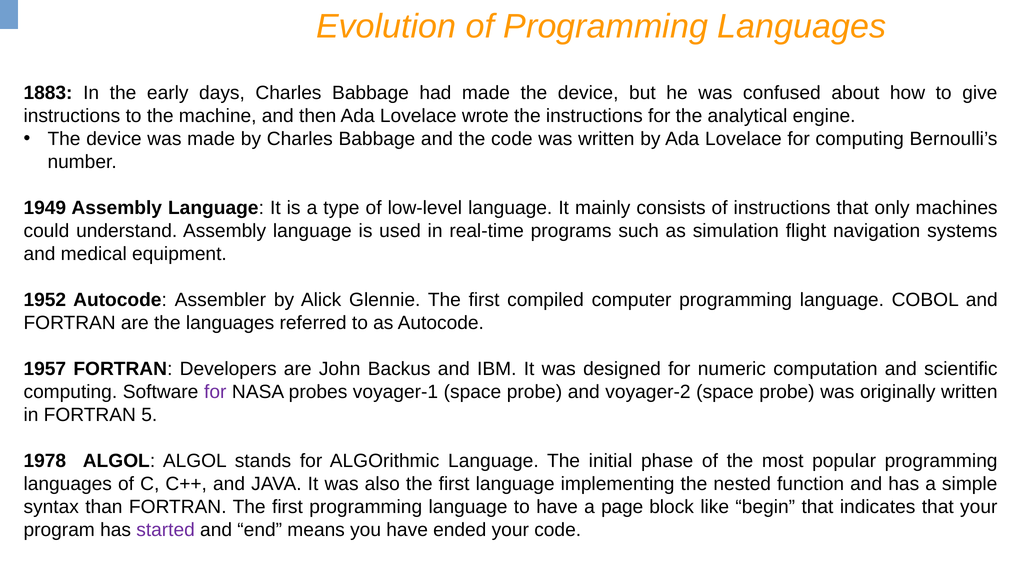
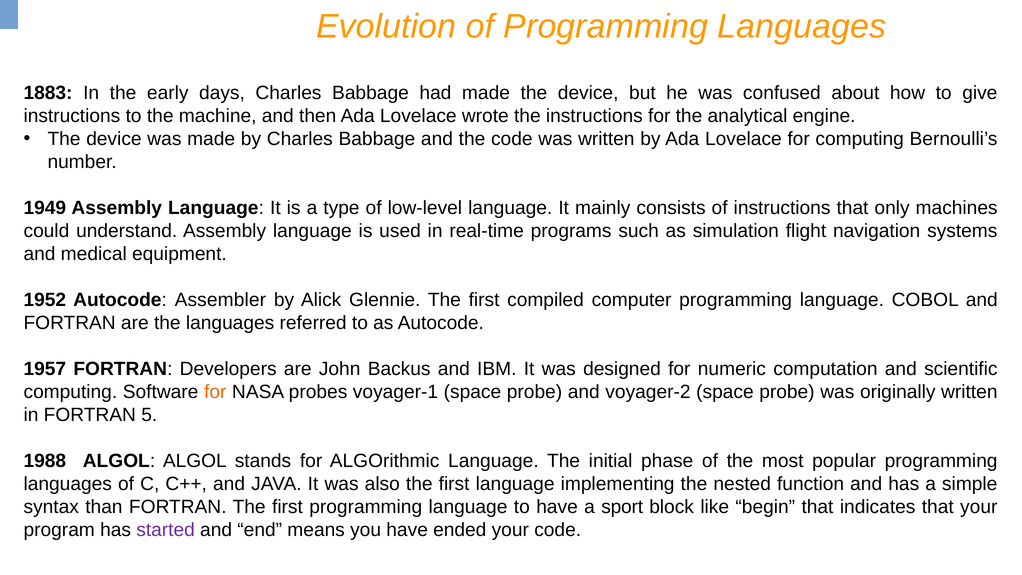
for colour: purple -> orange (215, 392)
1978: 1978 -> 1988 (45, 461)
page: page -> sport (622, 507)
